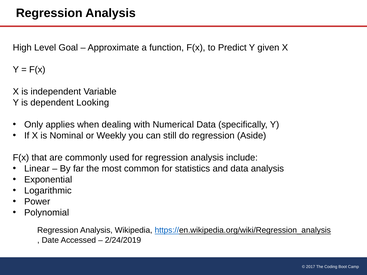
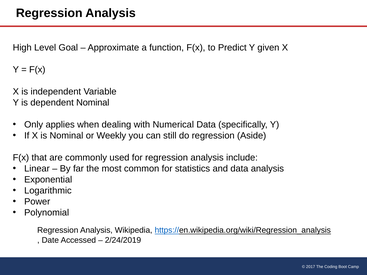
dependent Looking: Looking -> Nominal (93, 103)
